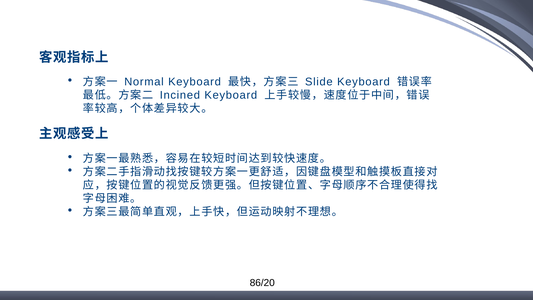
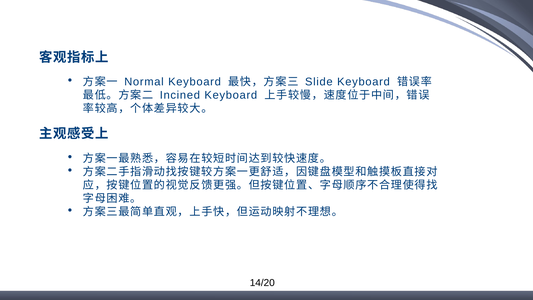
86/20: 86/20 -> 14/20 (262, 283)
